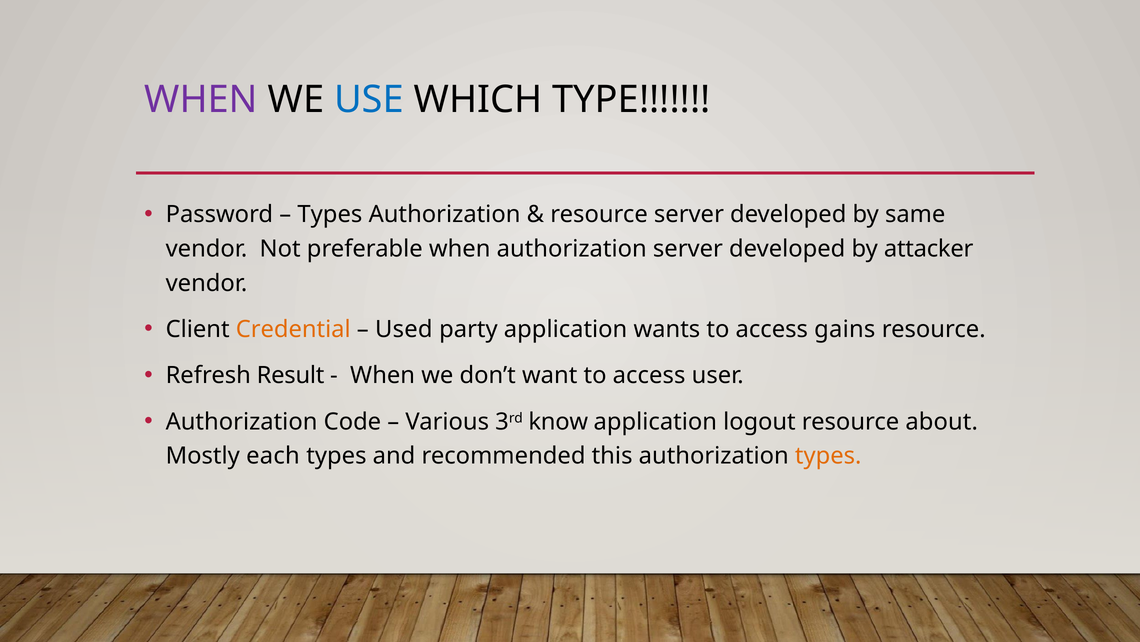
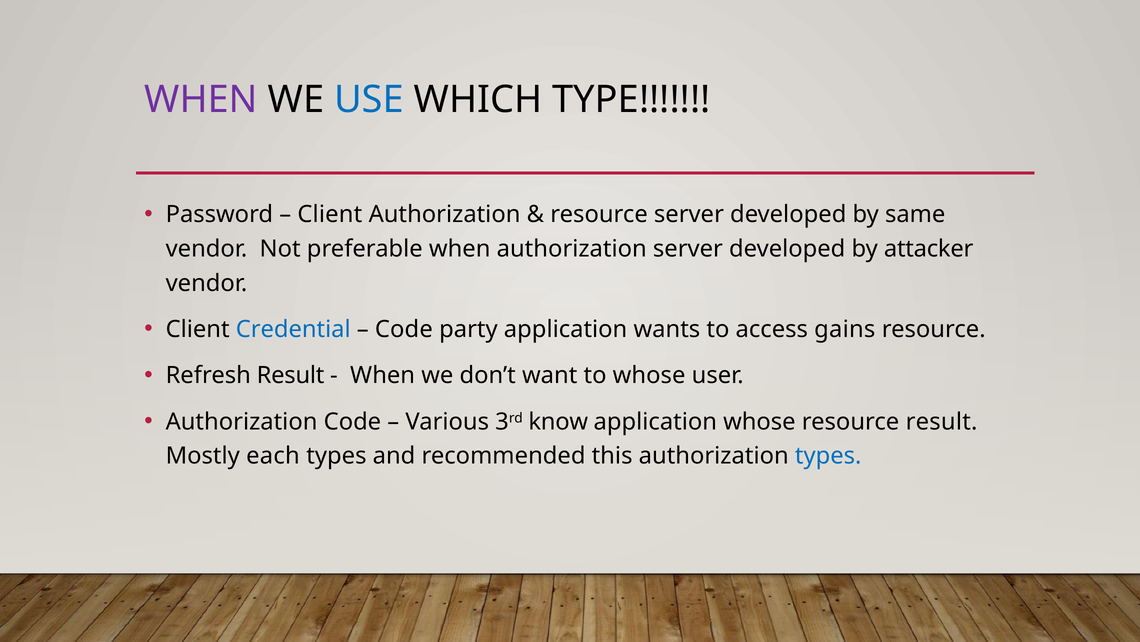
Types: Types -> Client (330, 214)
Credential colour: orange -> blue (293, 329)
Used: Used -> Code (404, 329)
want to access: access -> whose (649, 375)
application logout: logout -> whose (759, 421)
resource about: about -> result (942, 421)
types colour: orange -> blue (828, 455)
